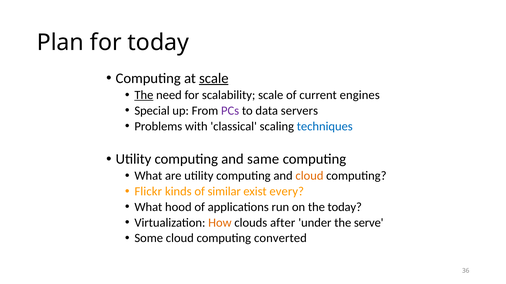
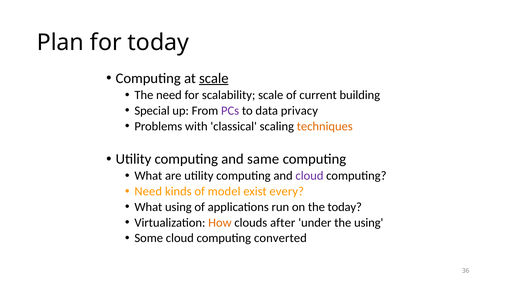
The underline: present -> none (144, 95)
engines: engines -> building (360, 95)
servers: servers -> privacy (299, 111)
techniques colour: blue -> orange (325, 127)
cloud colour: orange -> purple (309, 176)
Flickr: Flickr -> Need (148, 192)
similar: similar -> model (224, 192)
What hood: hood -> using (178, 207)
the serve: serve -> using (369, 223)
